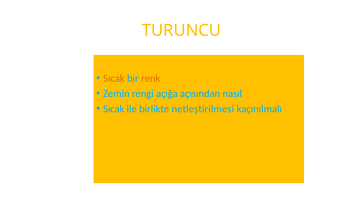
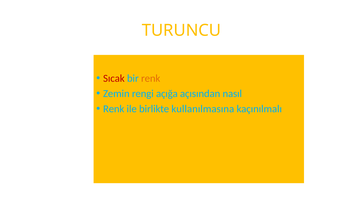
Sıcak colour: orange -> red (114, 78)
Sıcak: Sıcak -> Renk (114, 109)
netleştirilmesi: netleştirilmesi -> kullanılmasına (203, 109)
